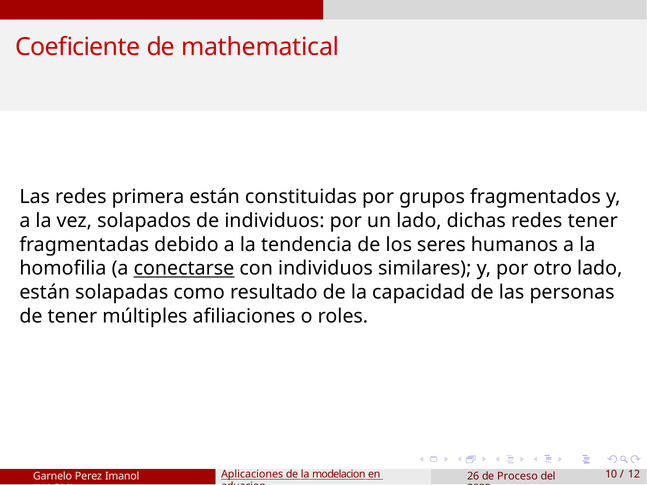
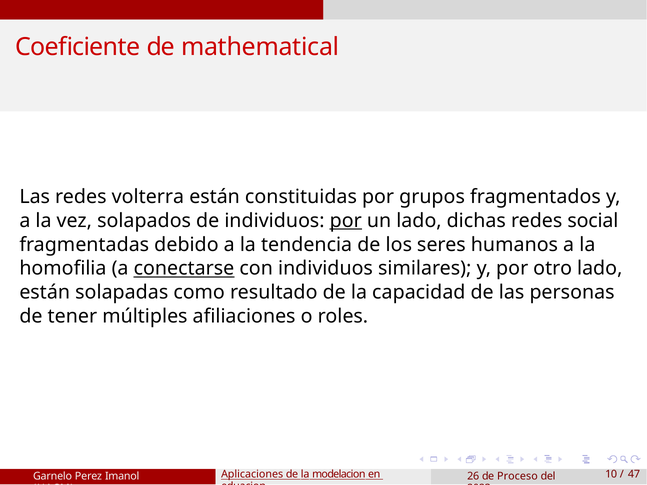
primera: primera -> volterra (148, 197)
por underline: none -> present (346, 221)
redes tener: tener -> social (593, 221)
12: 12 -> 47 (634, 475)
